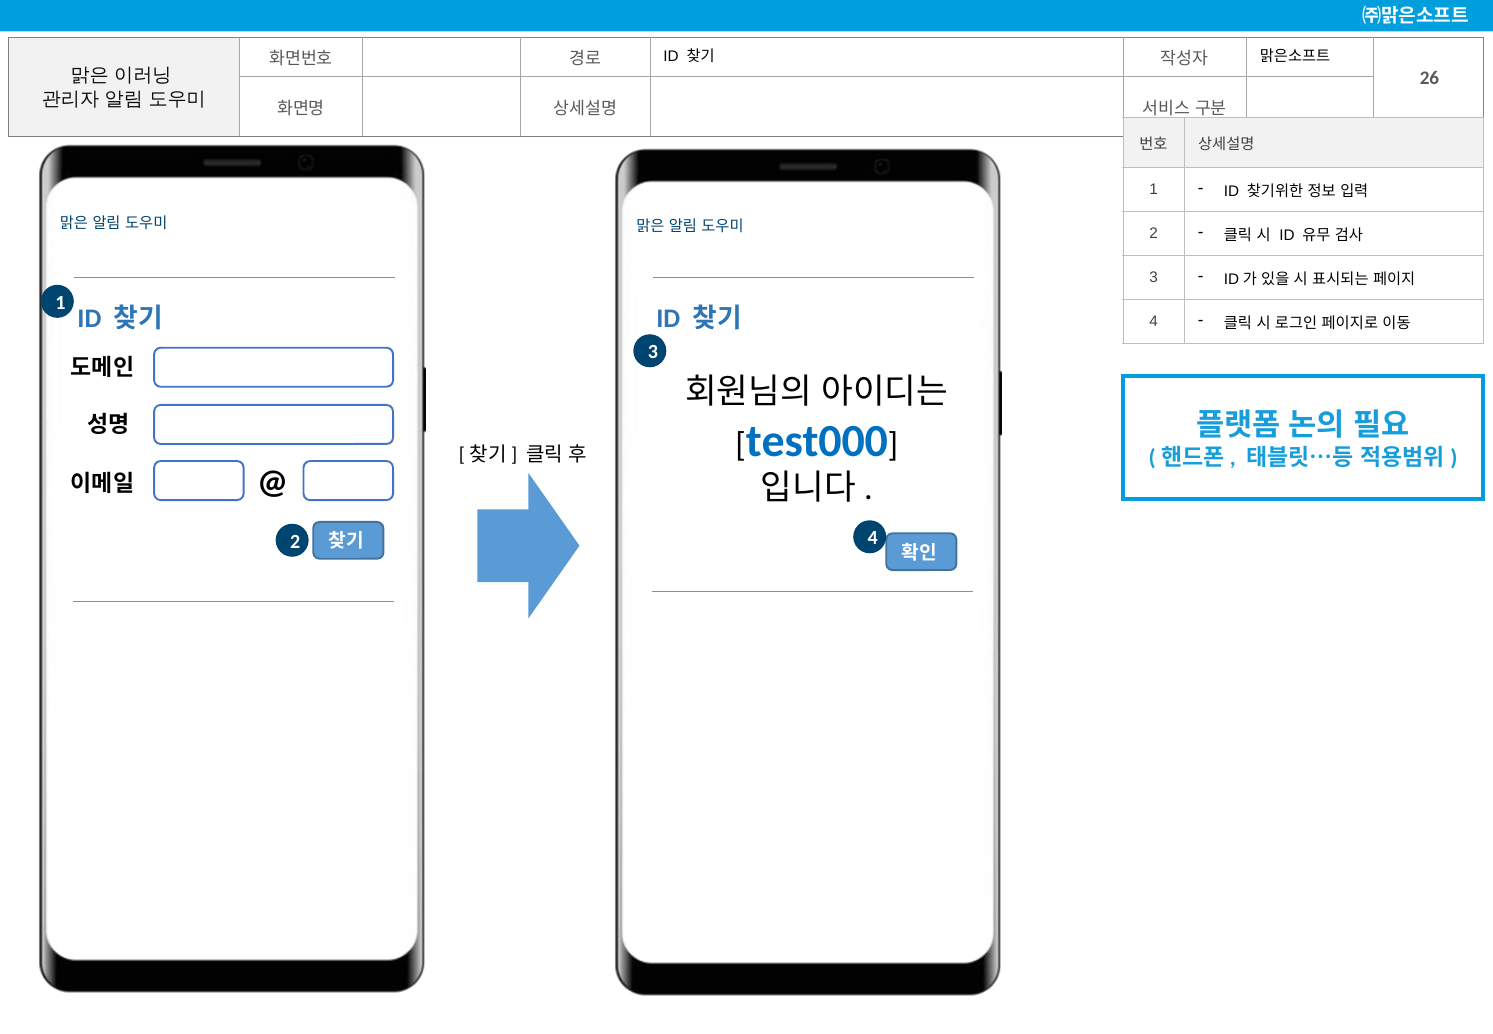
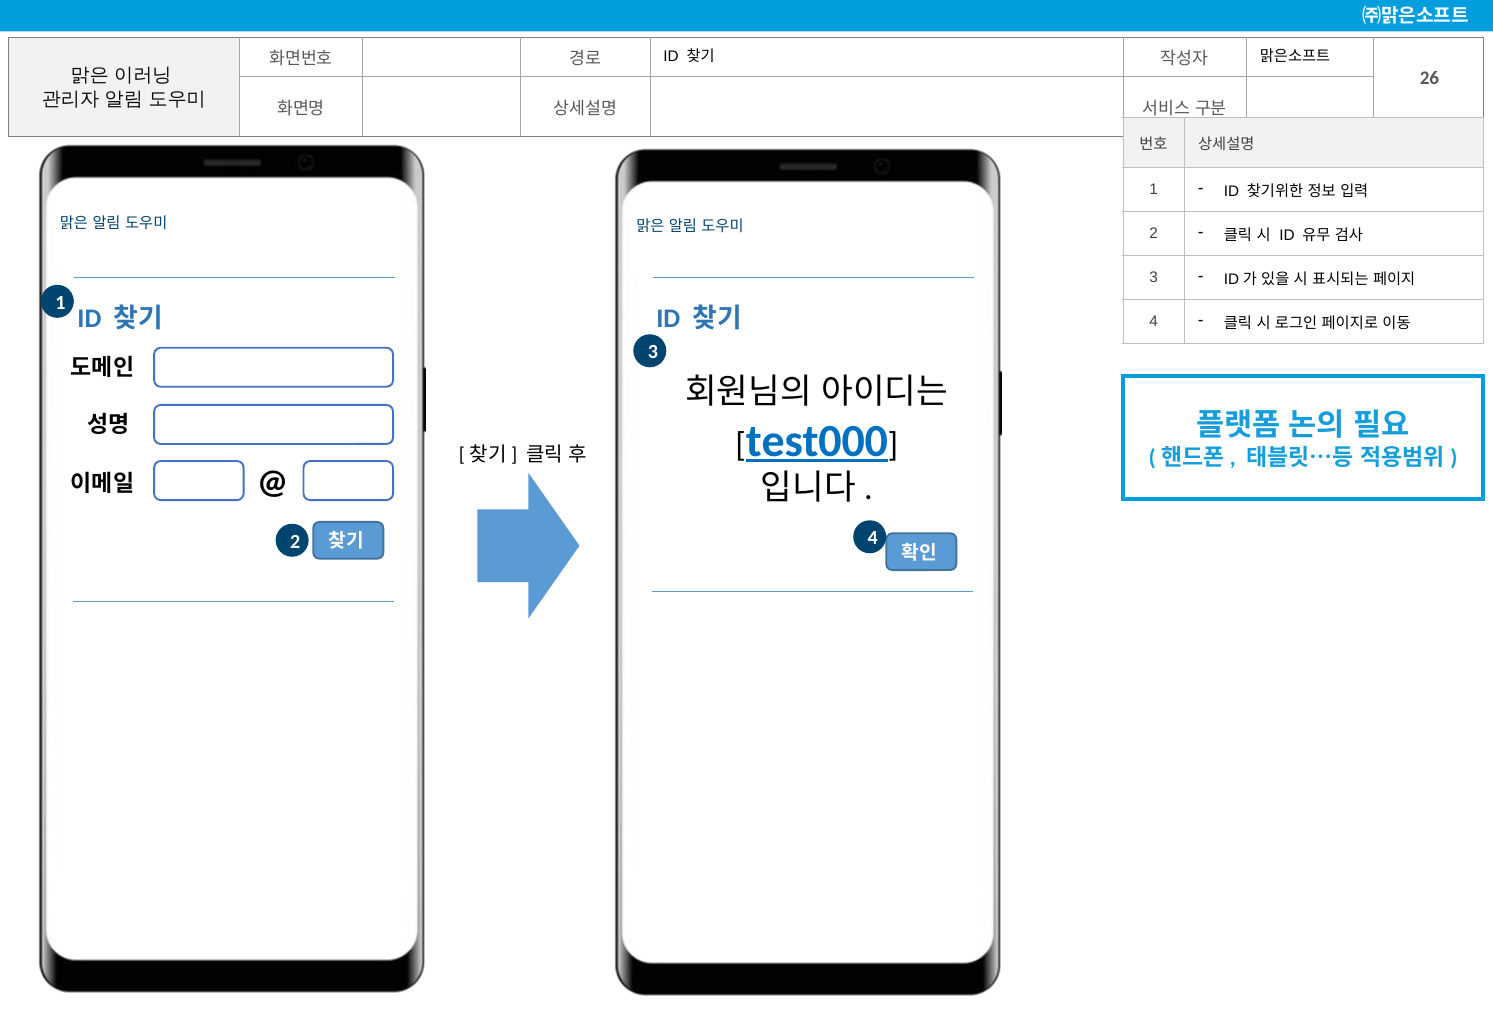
test000 underline: none -> present (817, 441)
